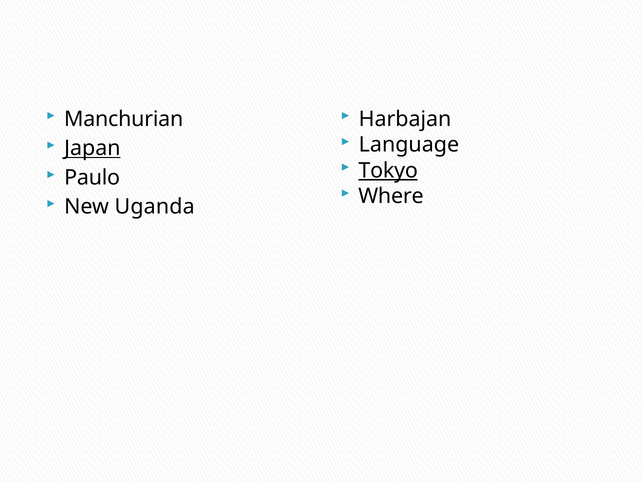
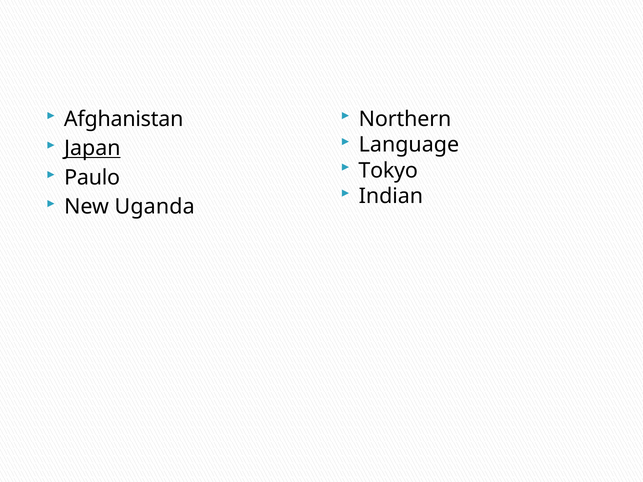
Manchurian: Manchurian -> Afghanistan (124, 119)
Harbajan: Harbajan -> Northern (405, 119)
Tokyo underline: present -> none (388, 171)
Where: Where -> Indian (391, 196)
